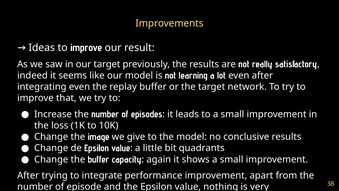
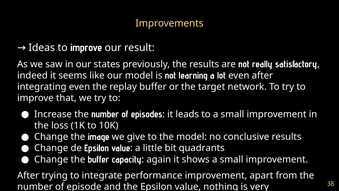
our target: target -> states (107, 64)
